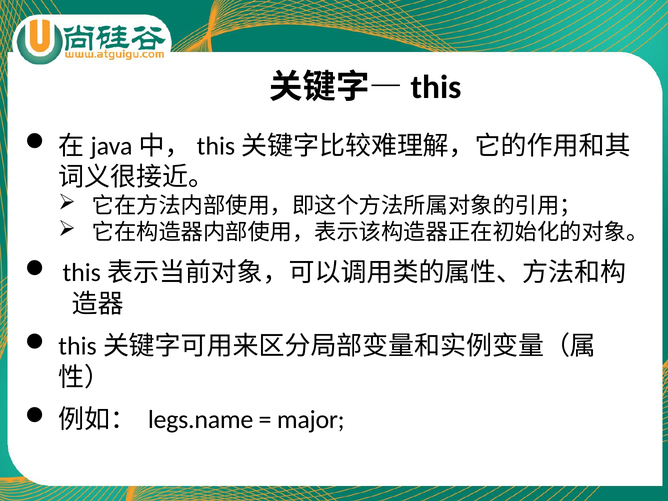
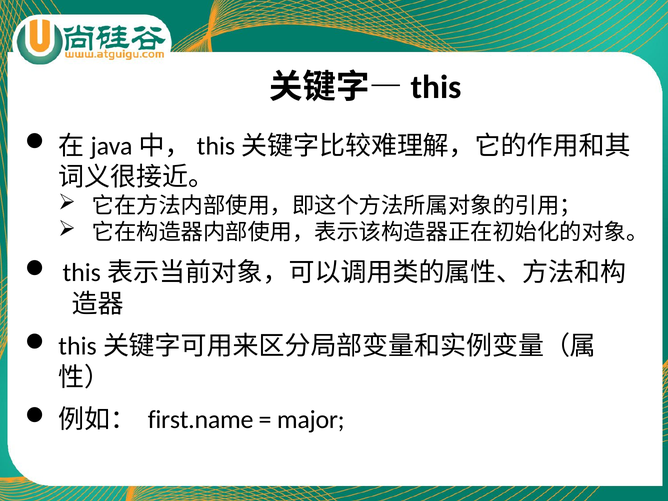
legs.name: legs.name -> first.name (201, 420)
